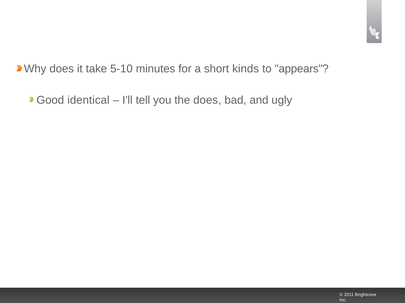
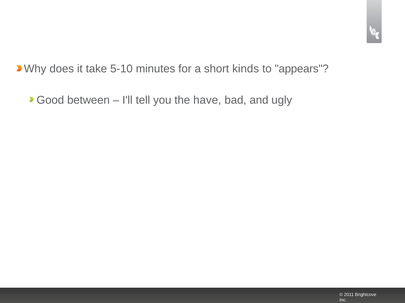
identical: identical -> between (88, 100)
the does: does -> have (207, 100)
